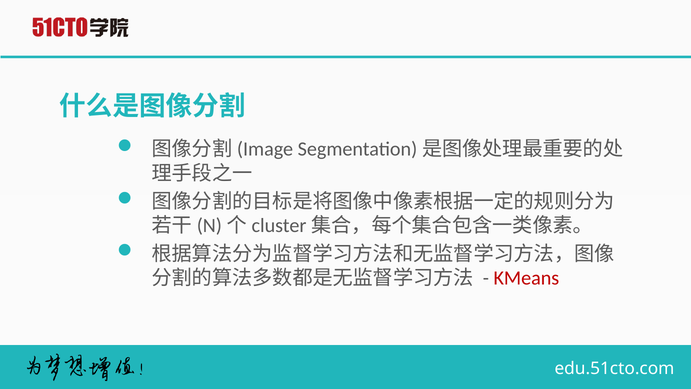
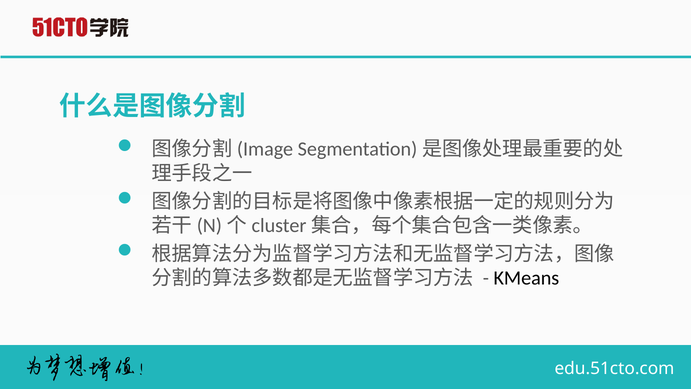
KMeans colour: red -> black (526, 278)
